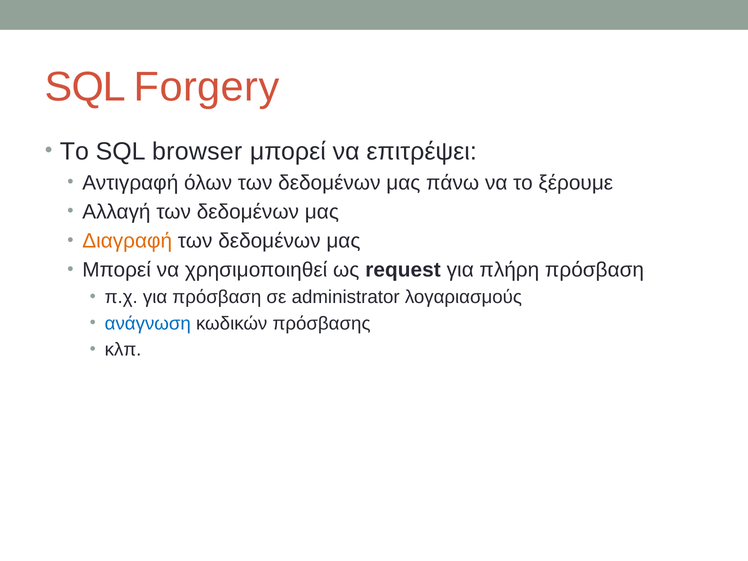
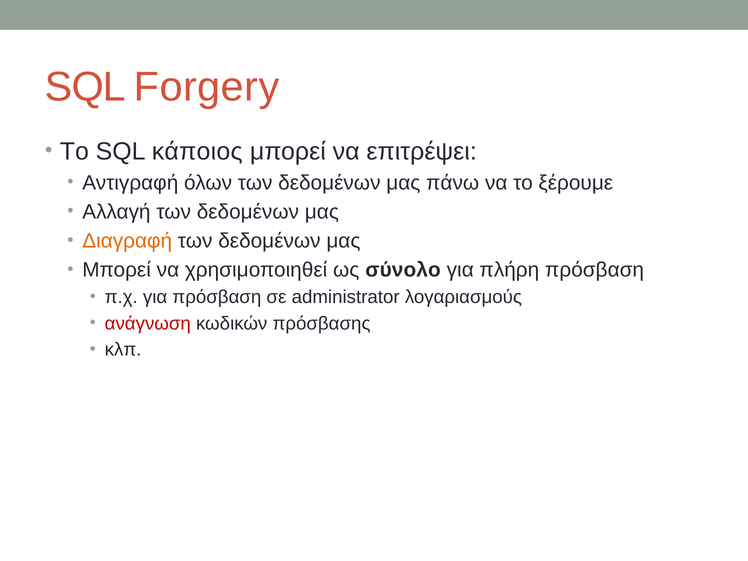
browser: browser -> κάποιος (197, 151)
request: request -> σύνολο (403, 270)
ανάγνωση colour: blue -> red (148, 323)
